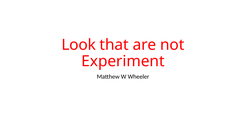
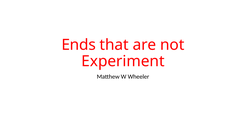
Look: Look -> Ends (79, 45)
